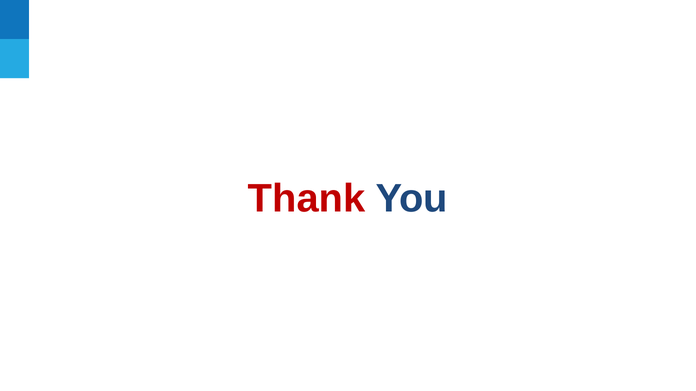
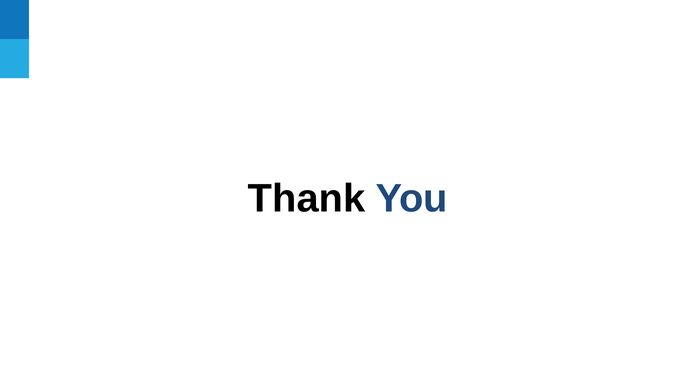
Thank colour: red -> black (307, 199)
